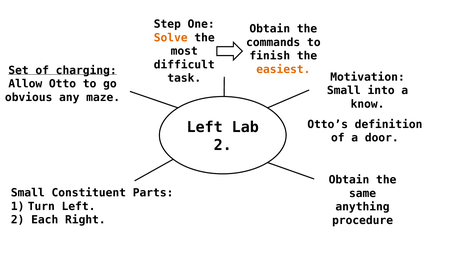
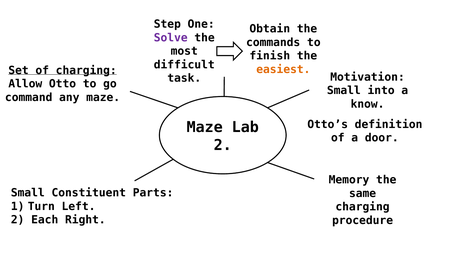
Solve colour: orange -> purple (171, 38)
obvious: obvious -> command (29, 97)
Left: Left -> Maze (205, 127)
Obtain: Obtain -> Memory (349, 180)
anything: anything -> charging (363, 207)
